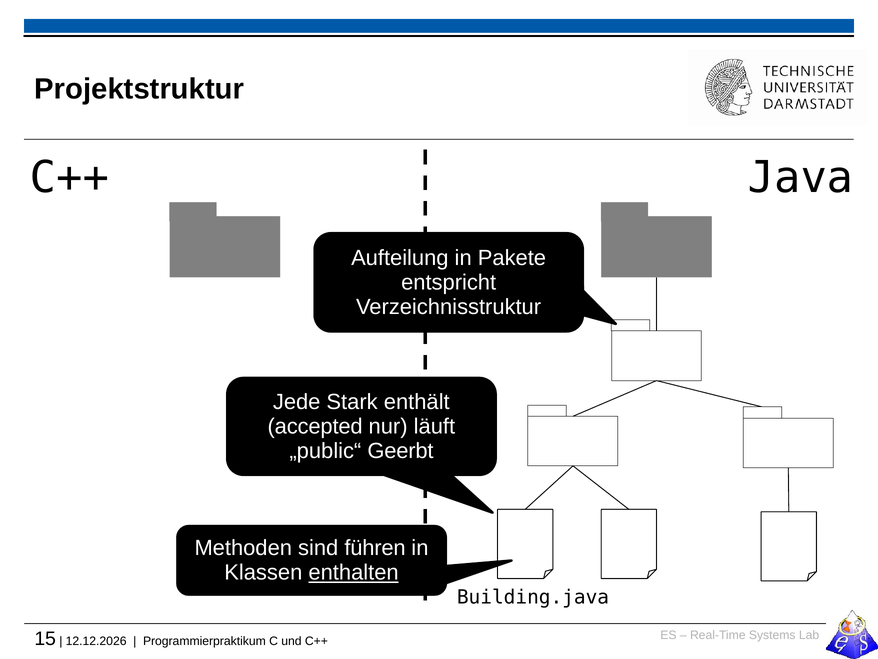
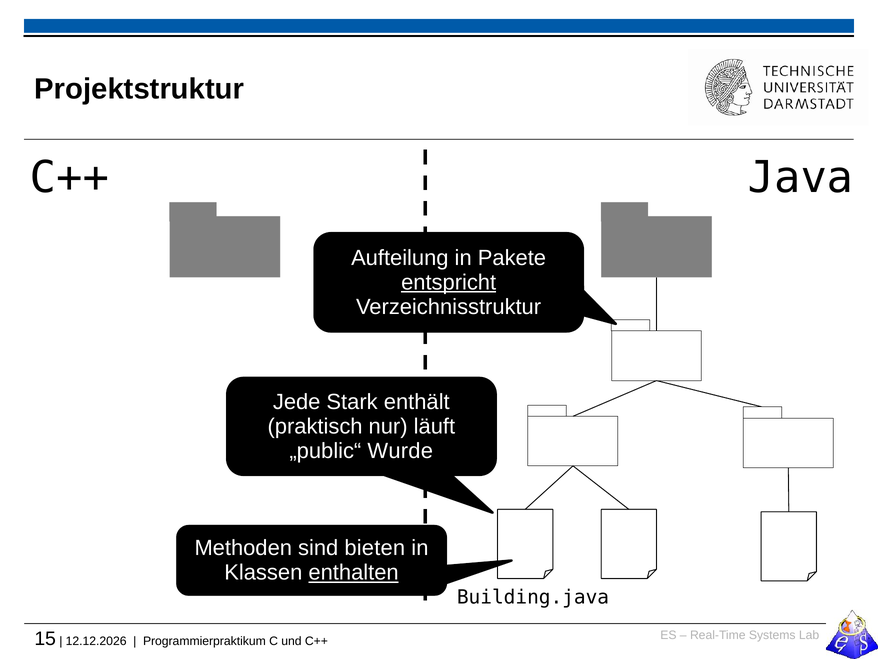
entspricht underline: none -> present (449, 282)
accepted: accepted -> praktisch (315, 426)
Geerbt: Geerbt -> Wurde (400, 451)
führen: führen -> bieten (375, 548)
